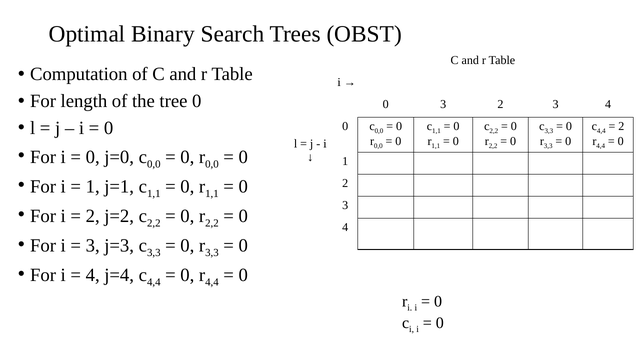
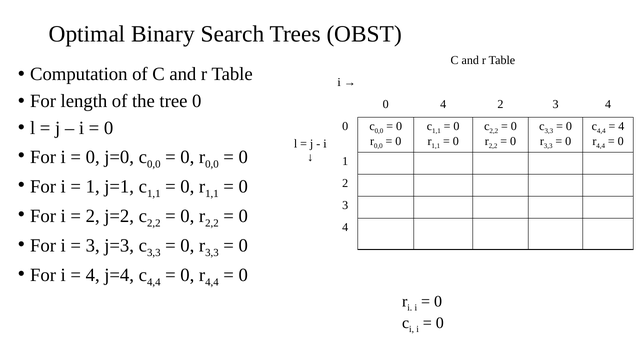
0 3: 3 -> 4 (443, 105)
2: 2 -> 4 (621, 126)
